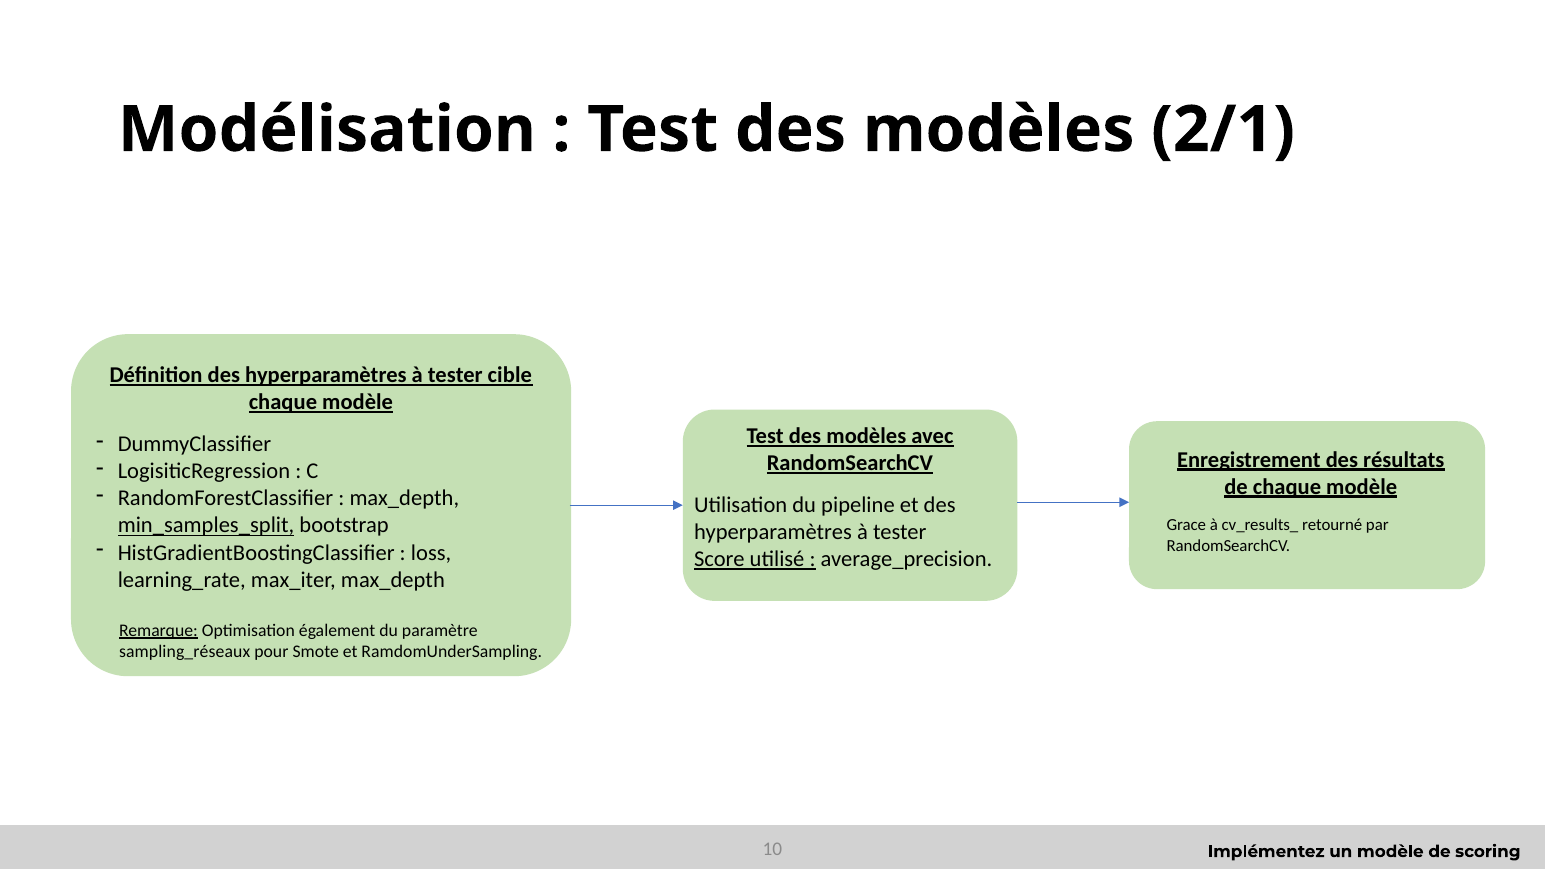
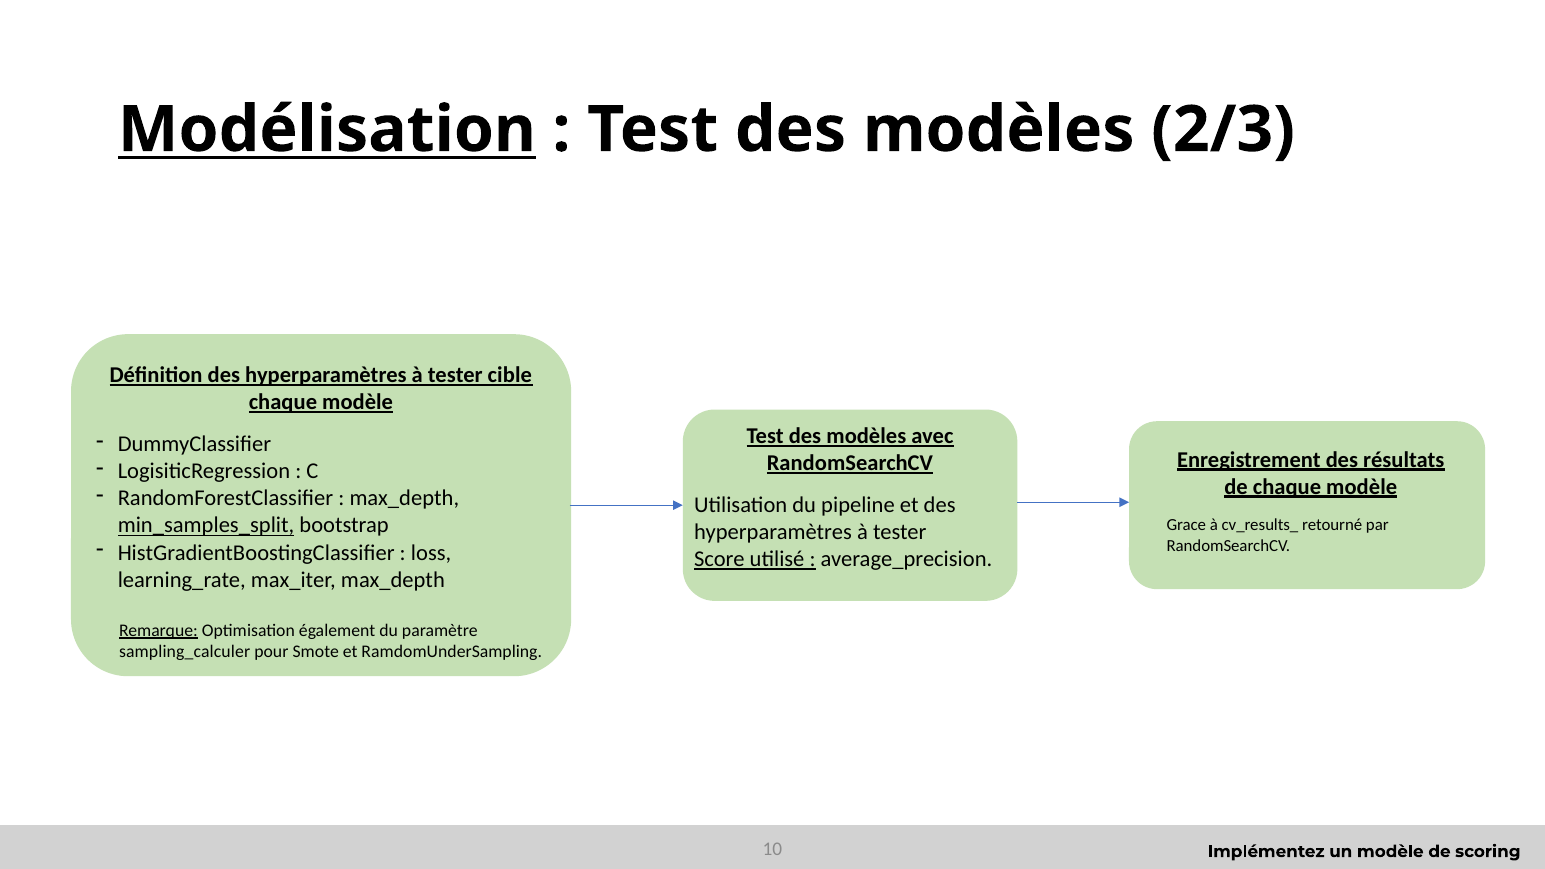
Modélisation underline: none -> present (327, 130)
2/1: 2/1 -> 2/3 (1223, 130)
sampling_réseaux: sampling_réseaux -> sampling_calculer (185, 652)
